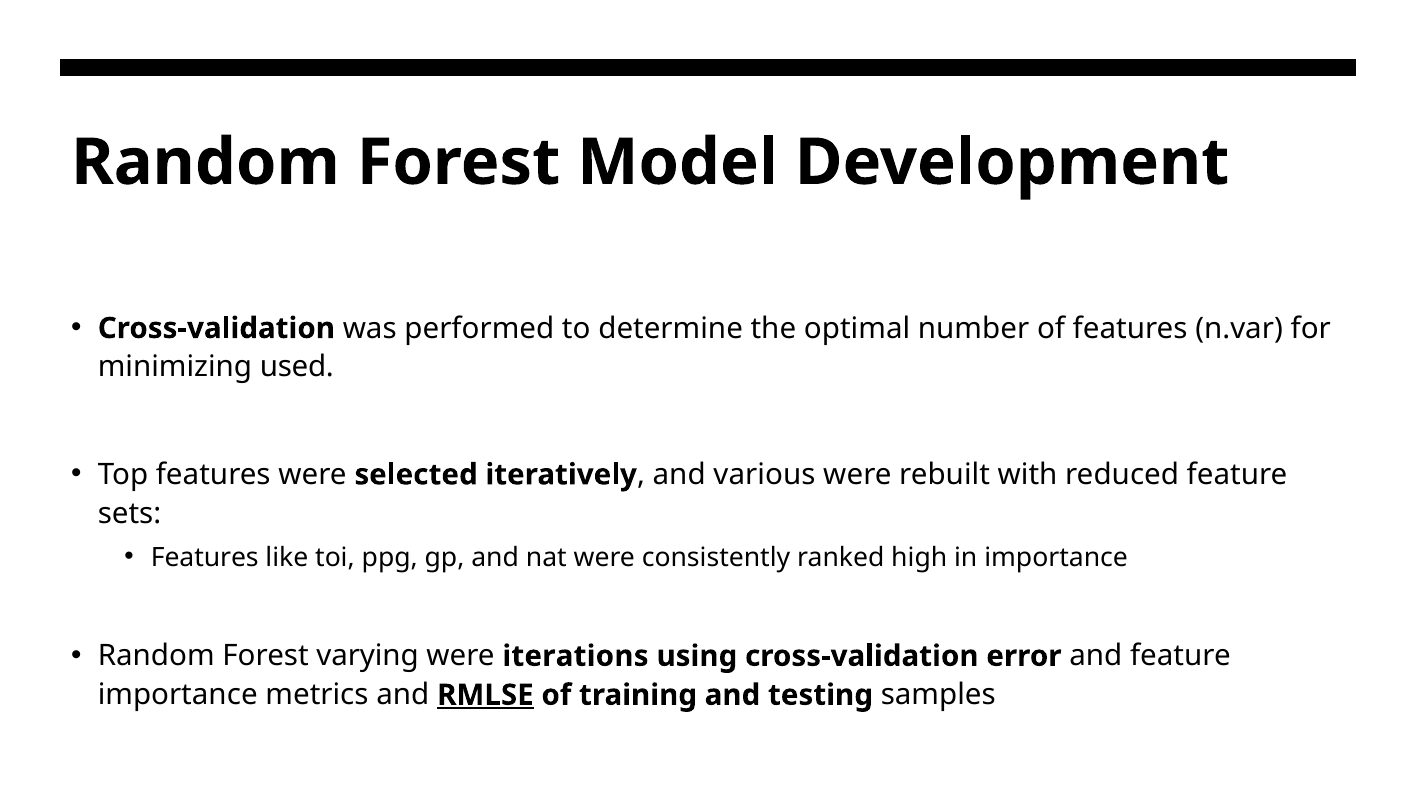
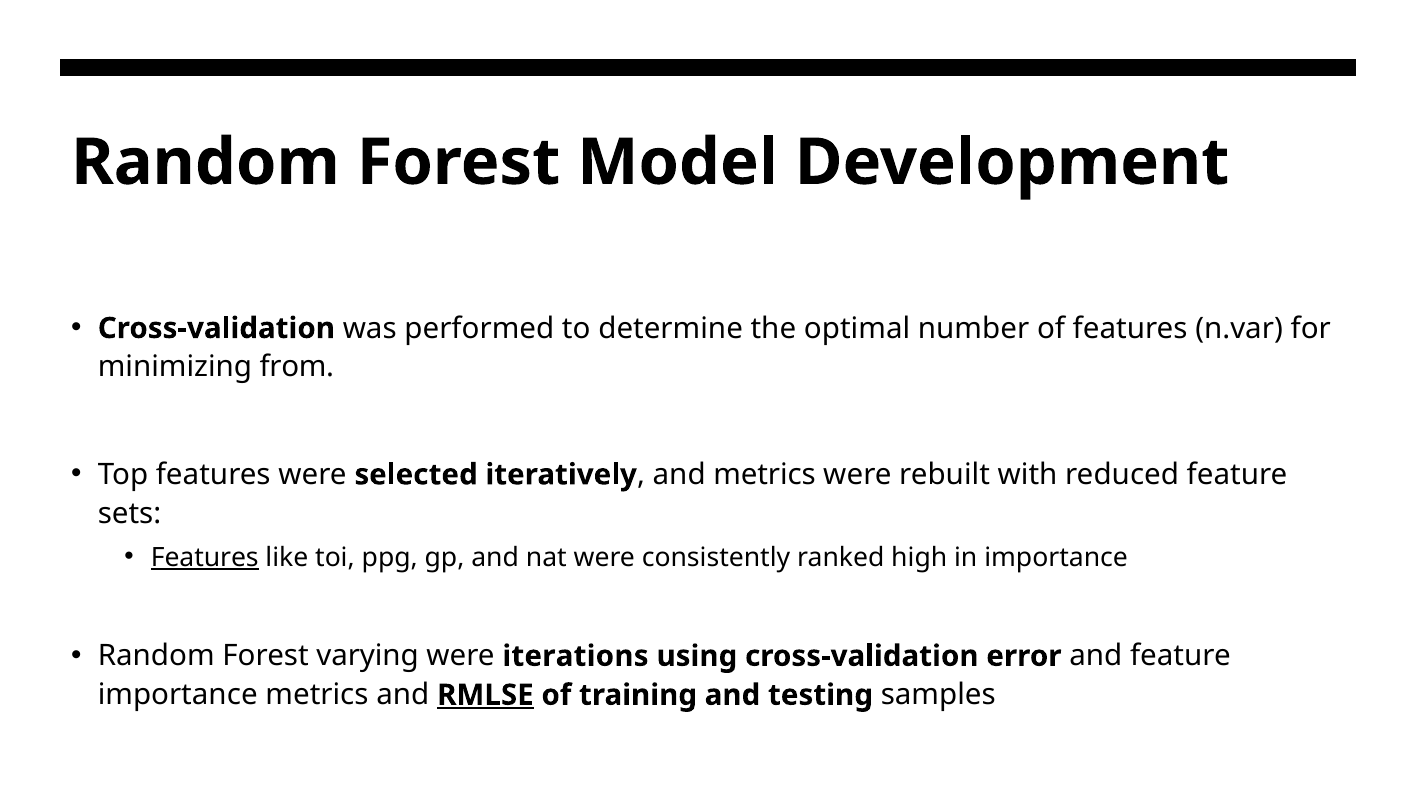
used: used -> from (297, 367)
and various: various -> metrics (765, 475)
Features underline: none -> present (205, 558)
